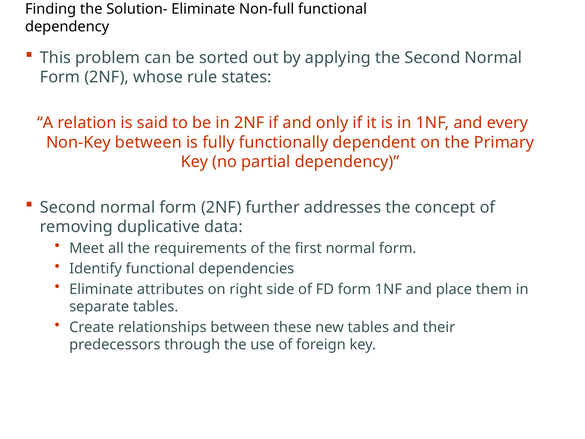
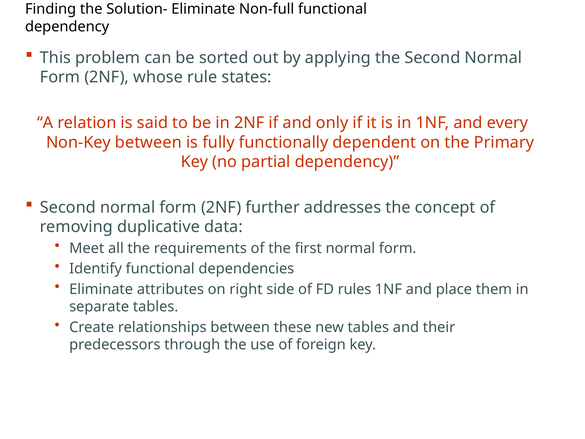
FD form: form -> rules (355, 289)
